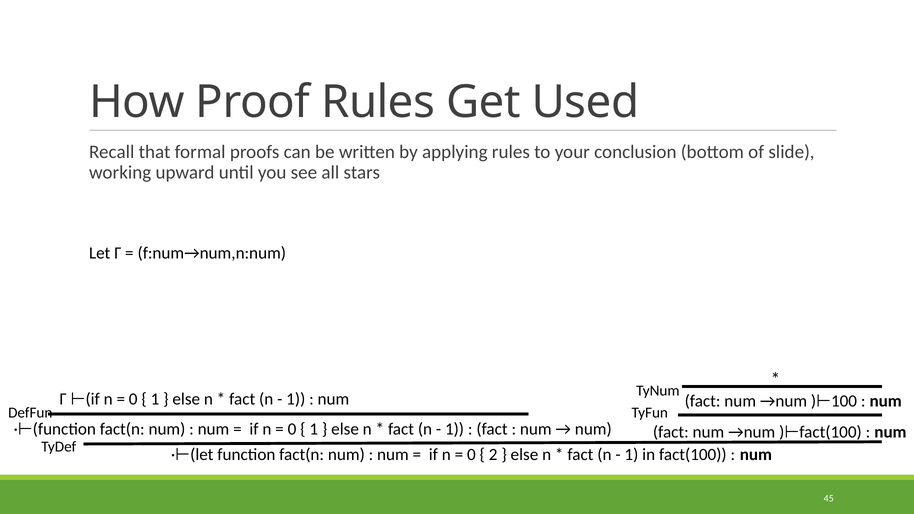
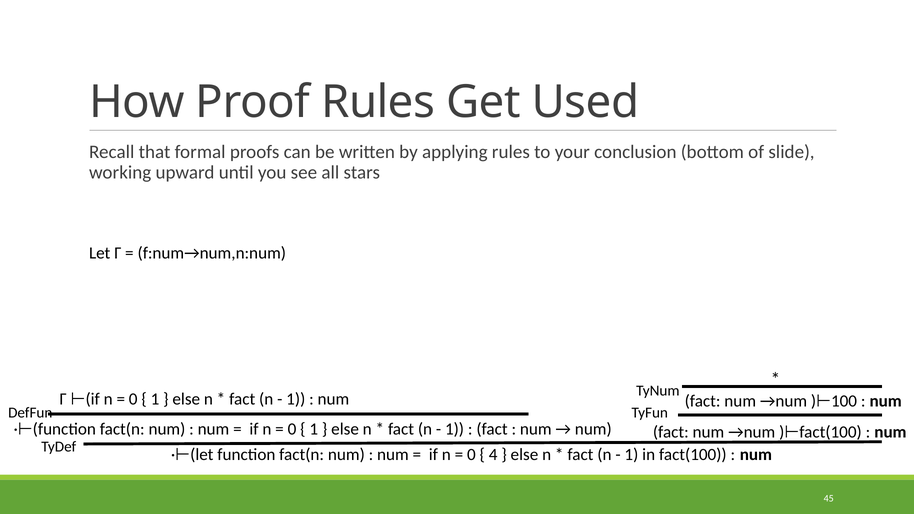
2: 2 -> 4 (493, 455)
